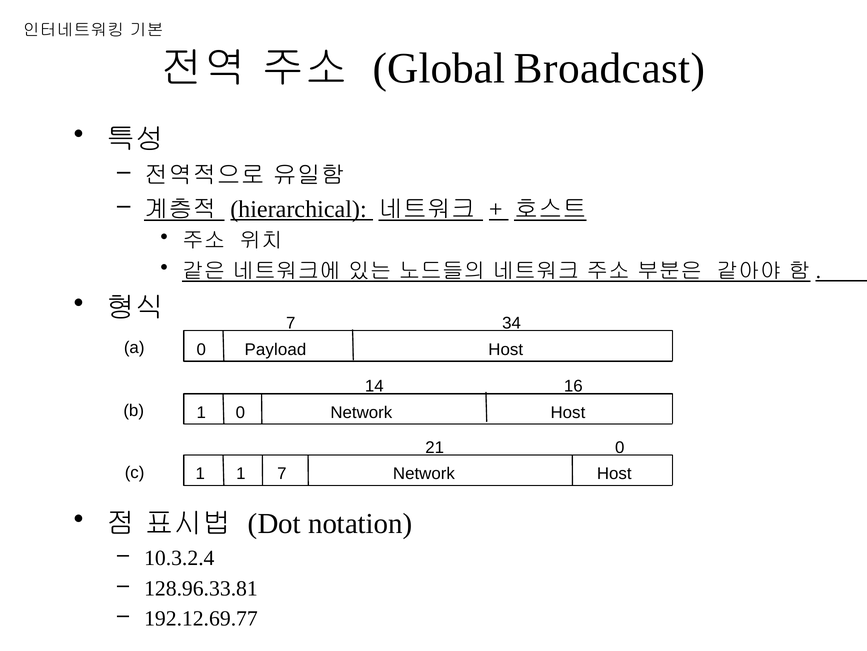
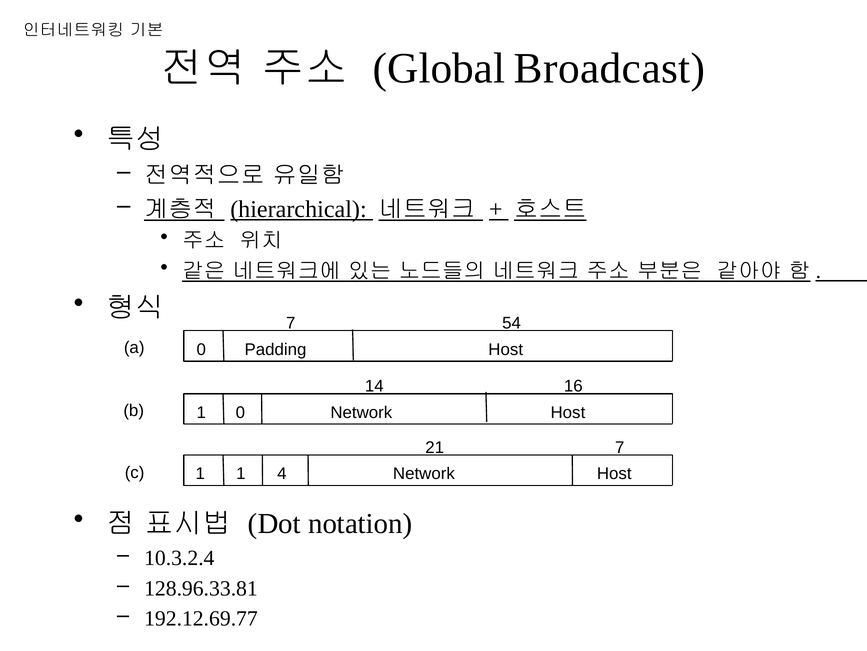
34: 34 -> 54 (512, 323)
Payload: Payload -> Padding (276, 349)
21 0: 0 -> 7 (620, 447)
1 7: 7 -> 4 (282, 473)
